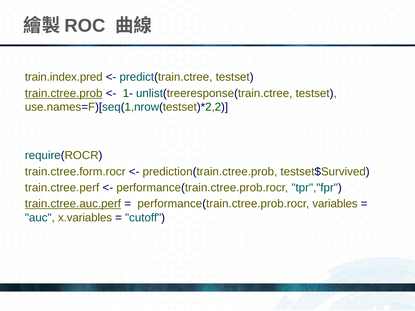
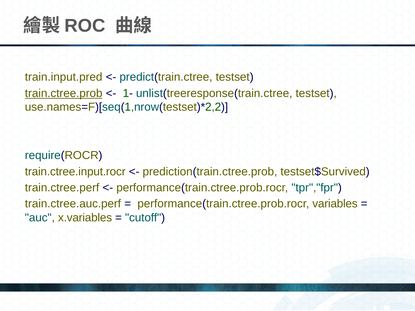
train.index.pred: train.index.pred -> train.input.pred (64, 77)
train.ctree.form.rocr: train.ctree.form.rocr -> train.ctree.input.rocr (75, 172)
train.ctree.auc.perf underline: present -> none (73, 204)
